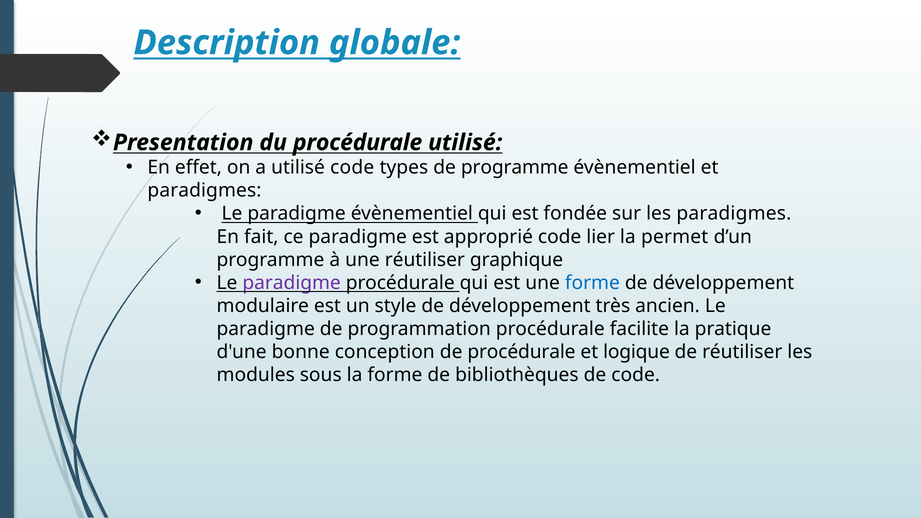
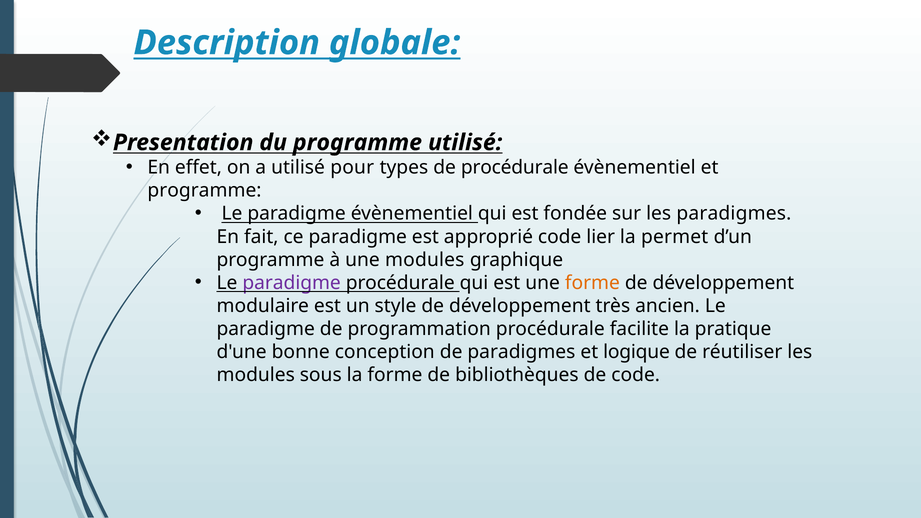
du procédurale: procédurale -> programme (357, 143)
utilisé code: code -> pour (352, 168)
de programme: programme -> procédurale (515, 168)
paradigmes: paradigmes -> programme (204, 191)
une réutiliser: réutiliser -> modules (425, 260)
forme colour: blue -> orange (592, 283)
de procédurale: procédurale -> paradigmes (521, 352)
